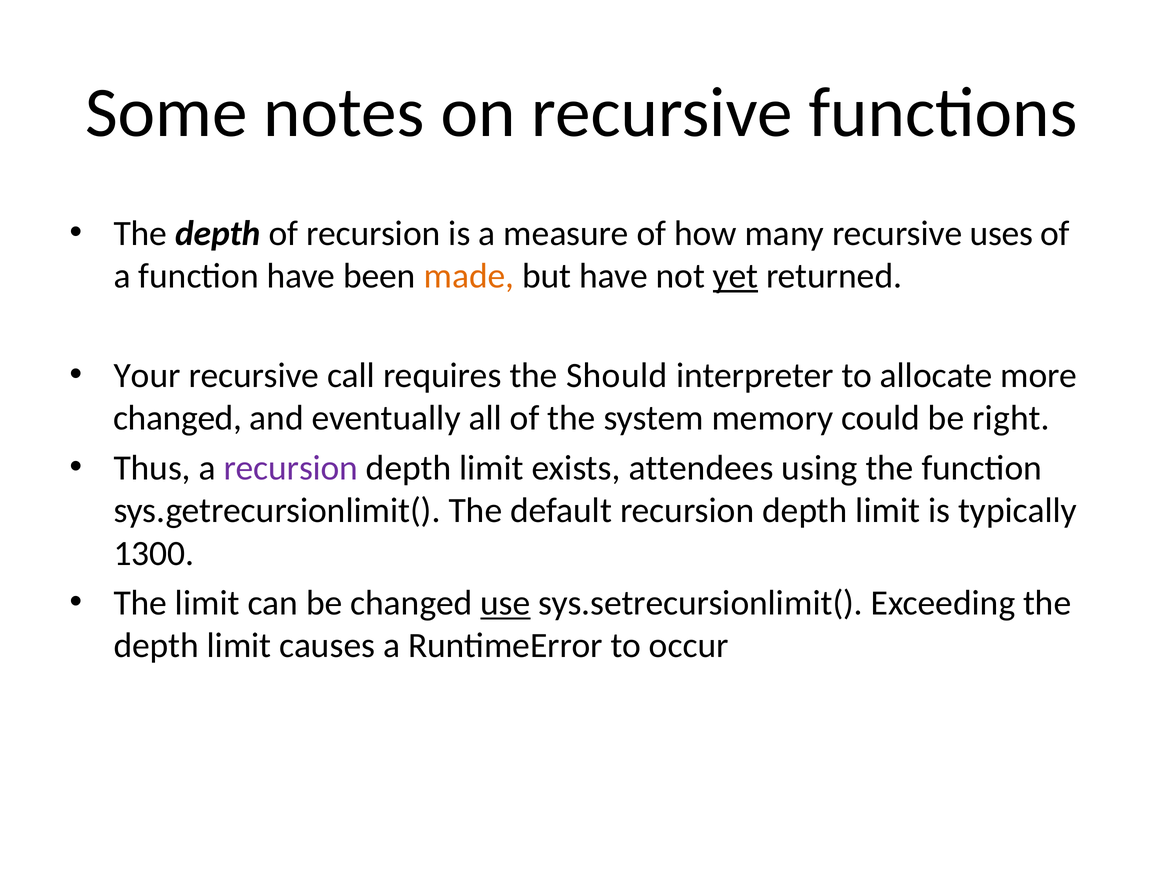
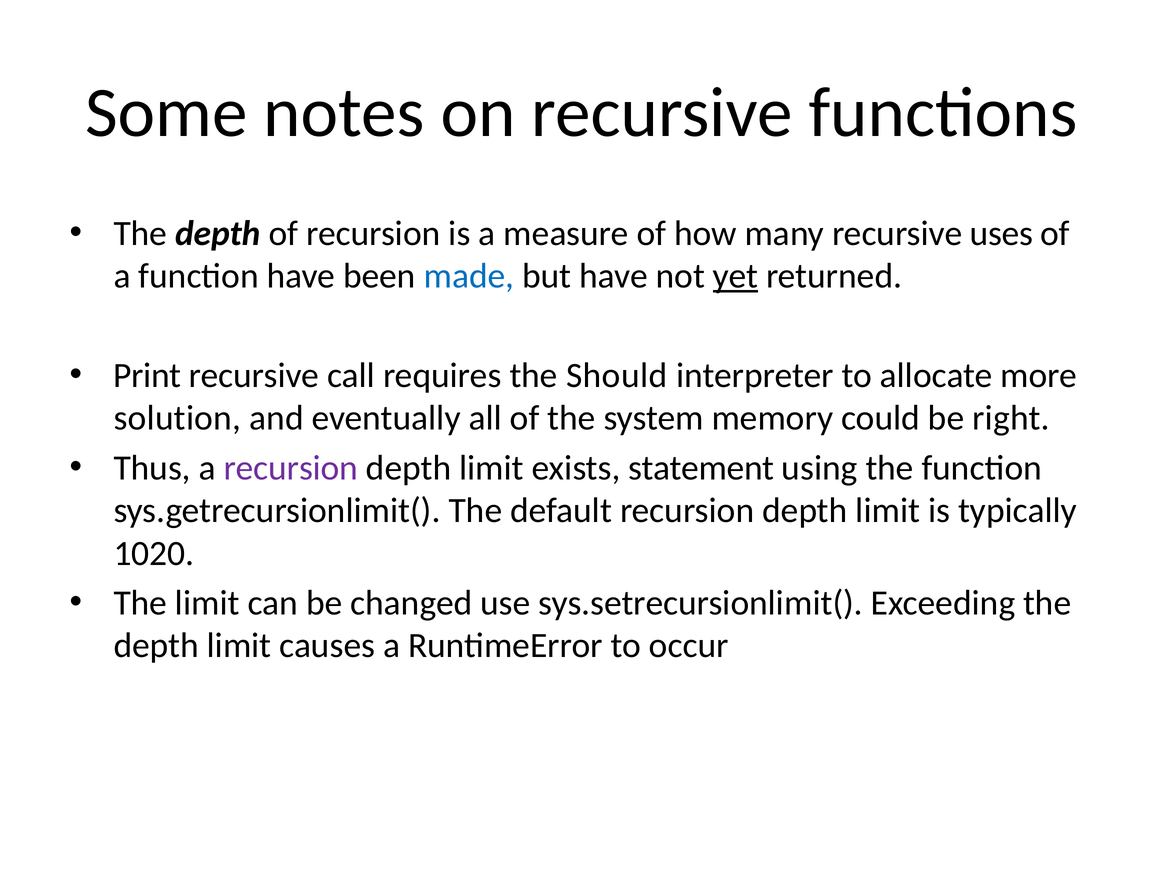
made colour: orange -> blue (469, 276)
Your: Your -> Print (147, 376)
changed: changed -> solution (177, 418)
attendees: attendees -> statement (701, 468)
1300: 1300 -> 1020 (154, 553)
use underline: present -> none (505, 603)
